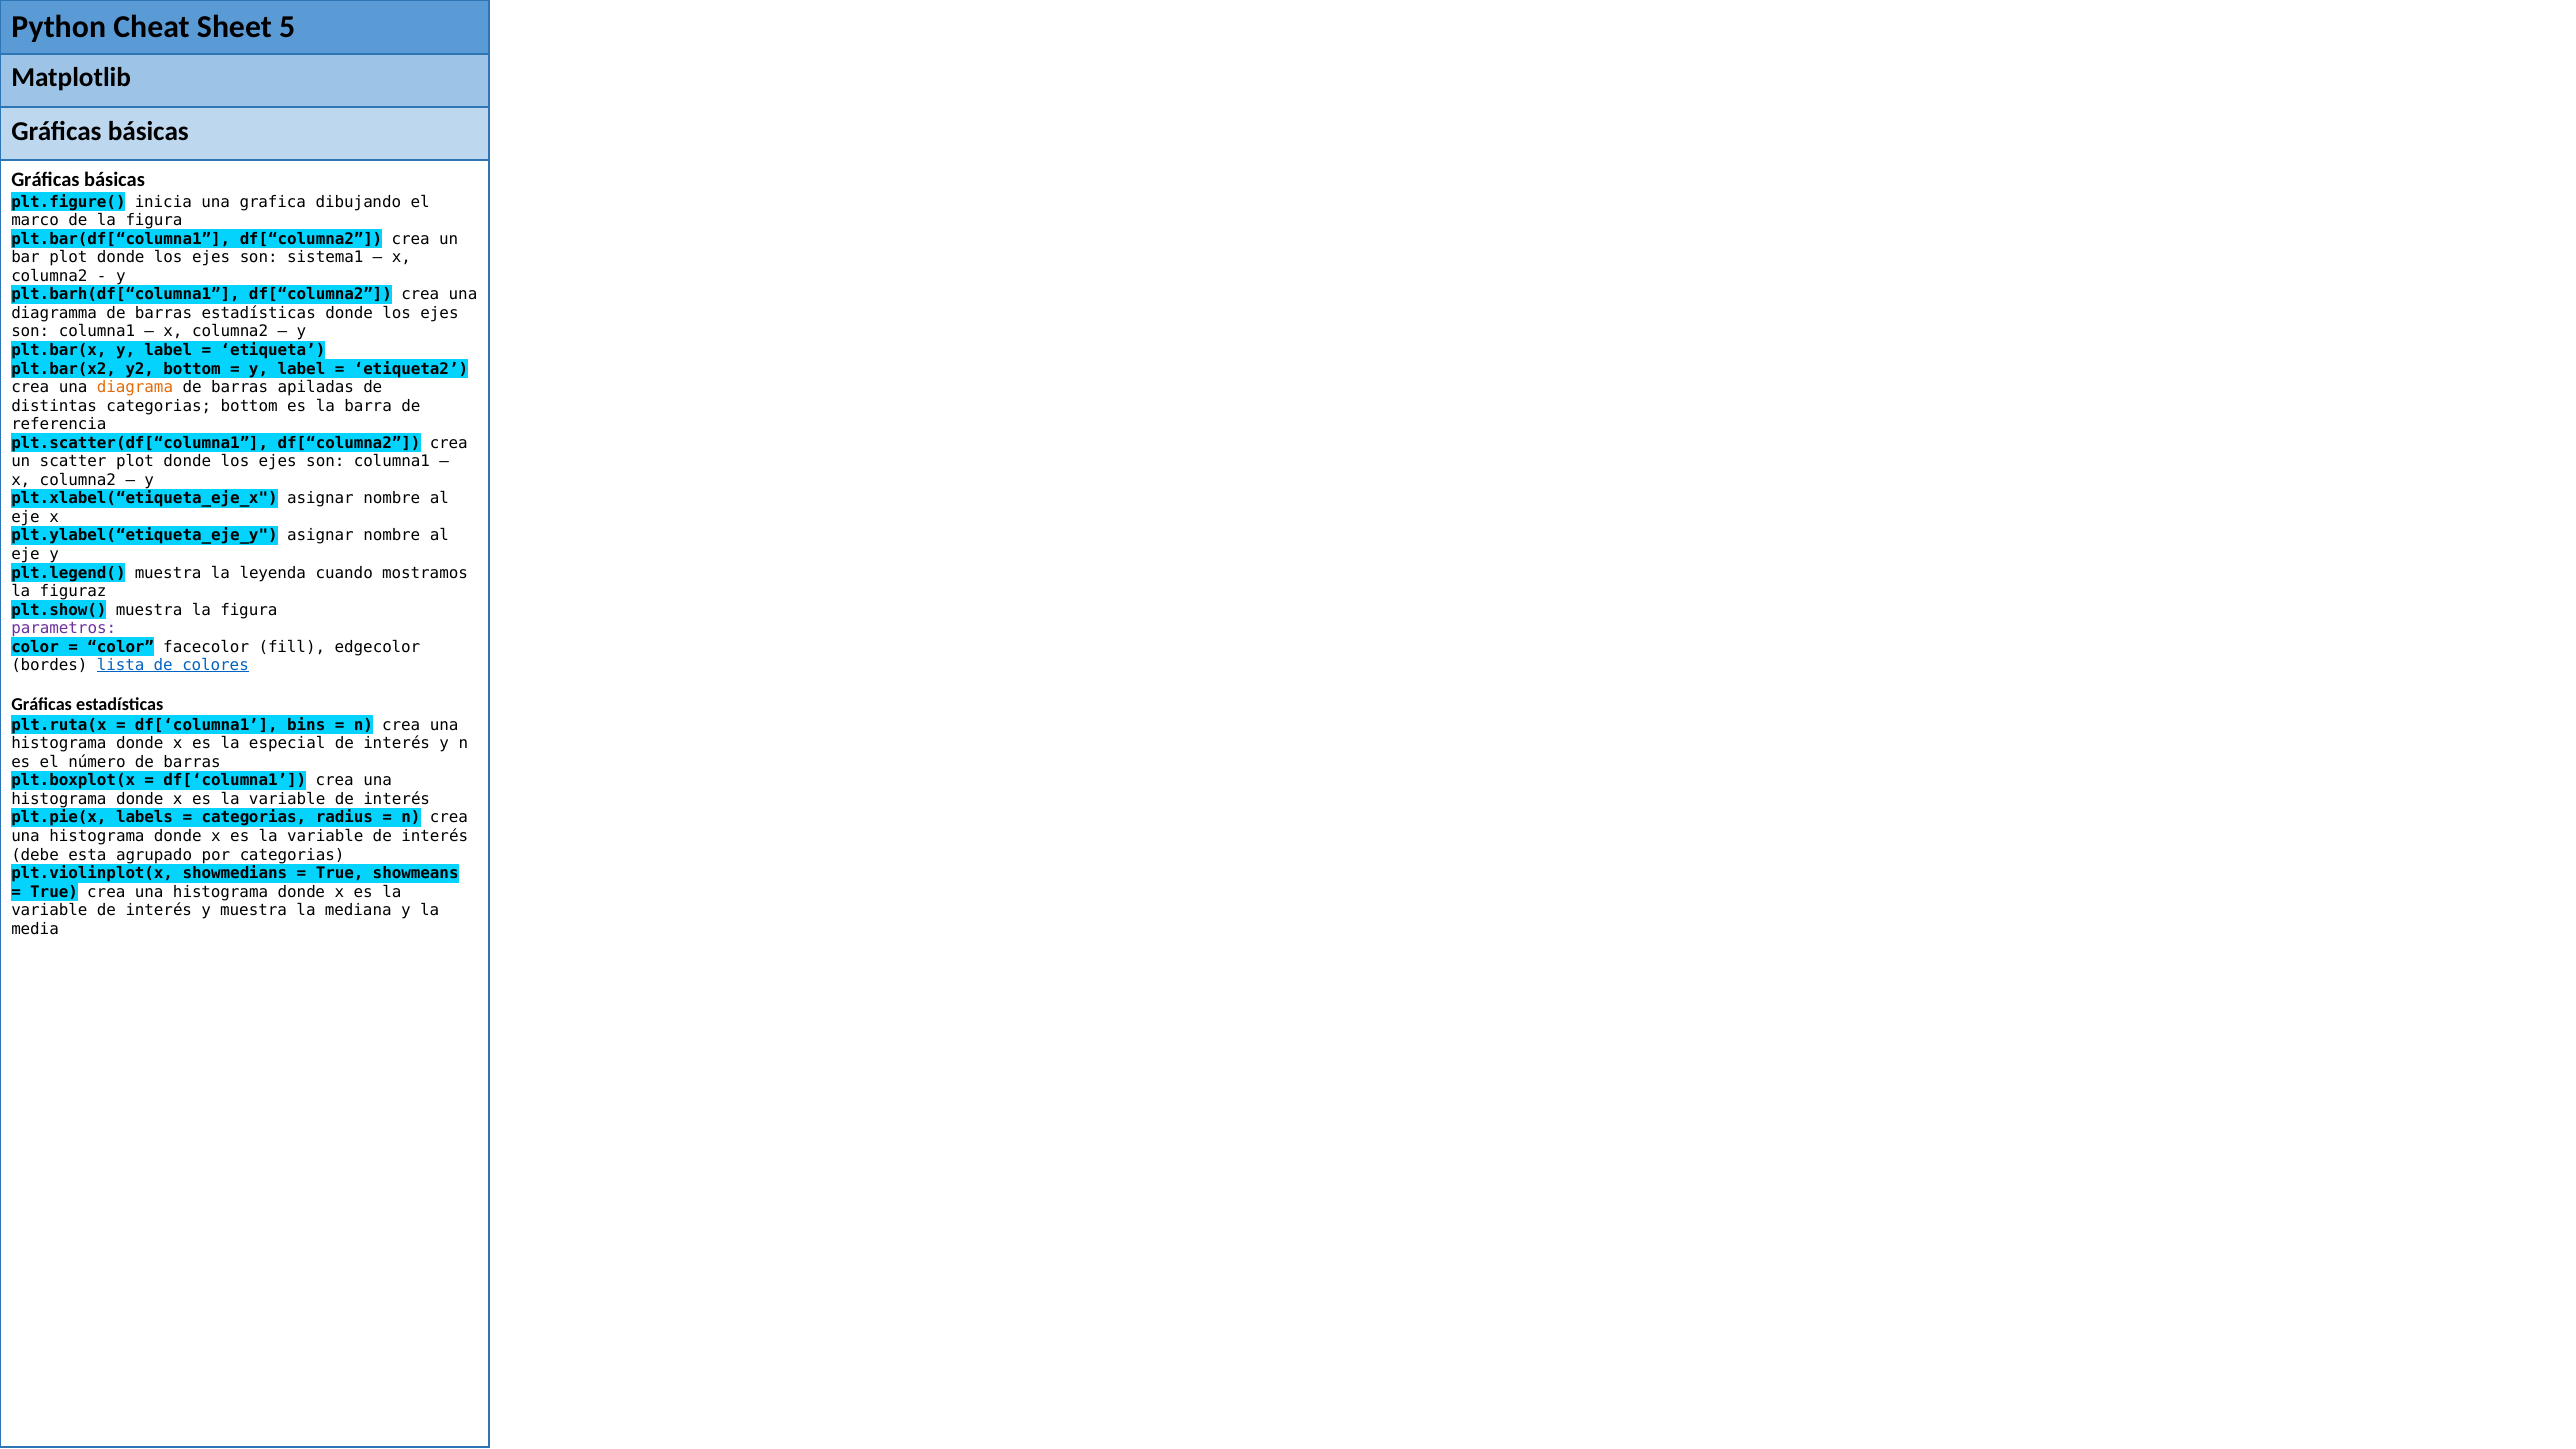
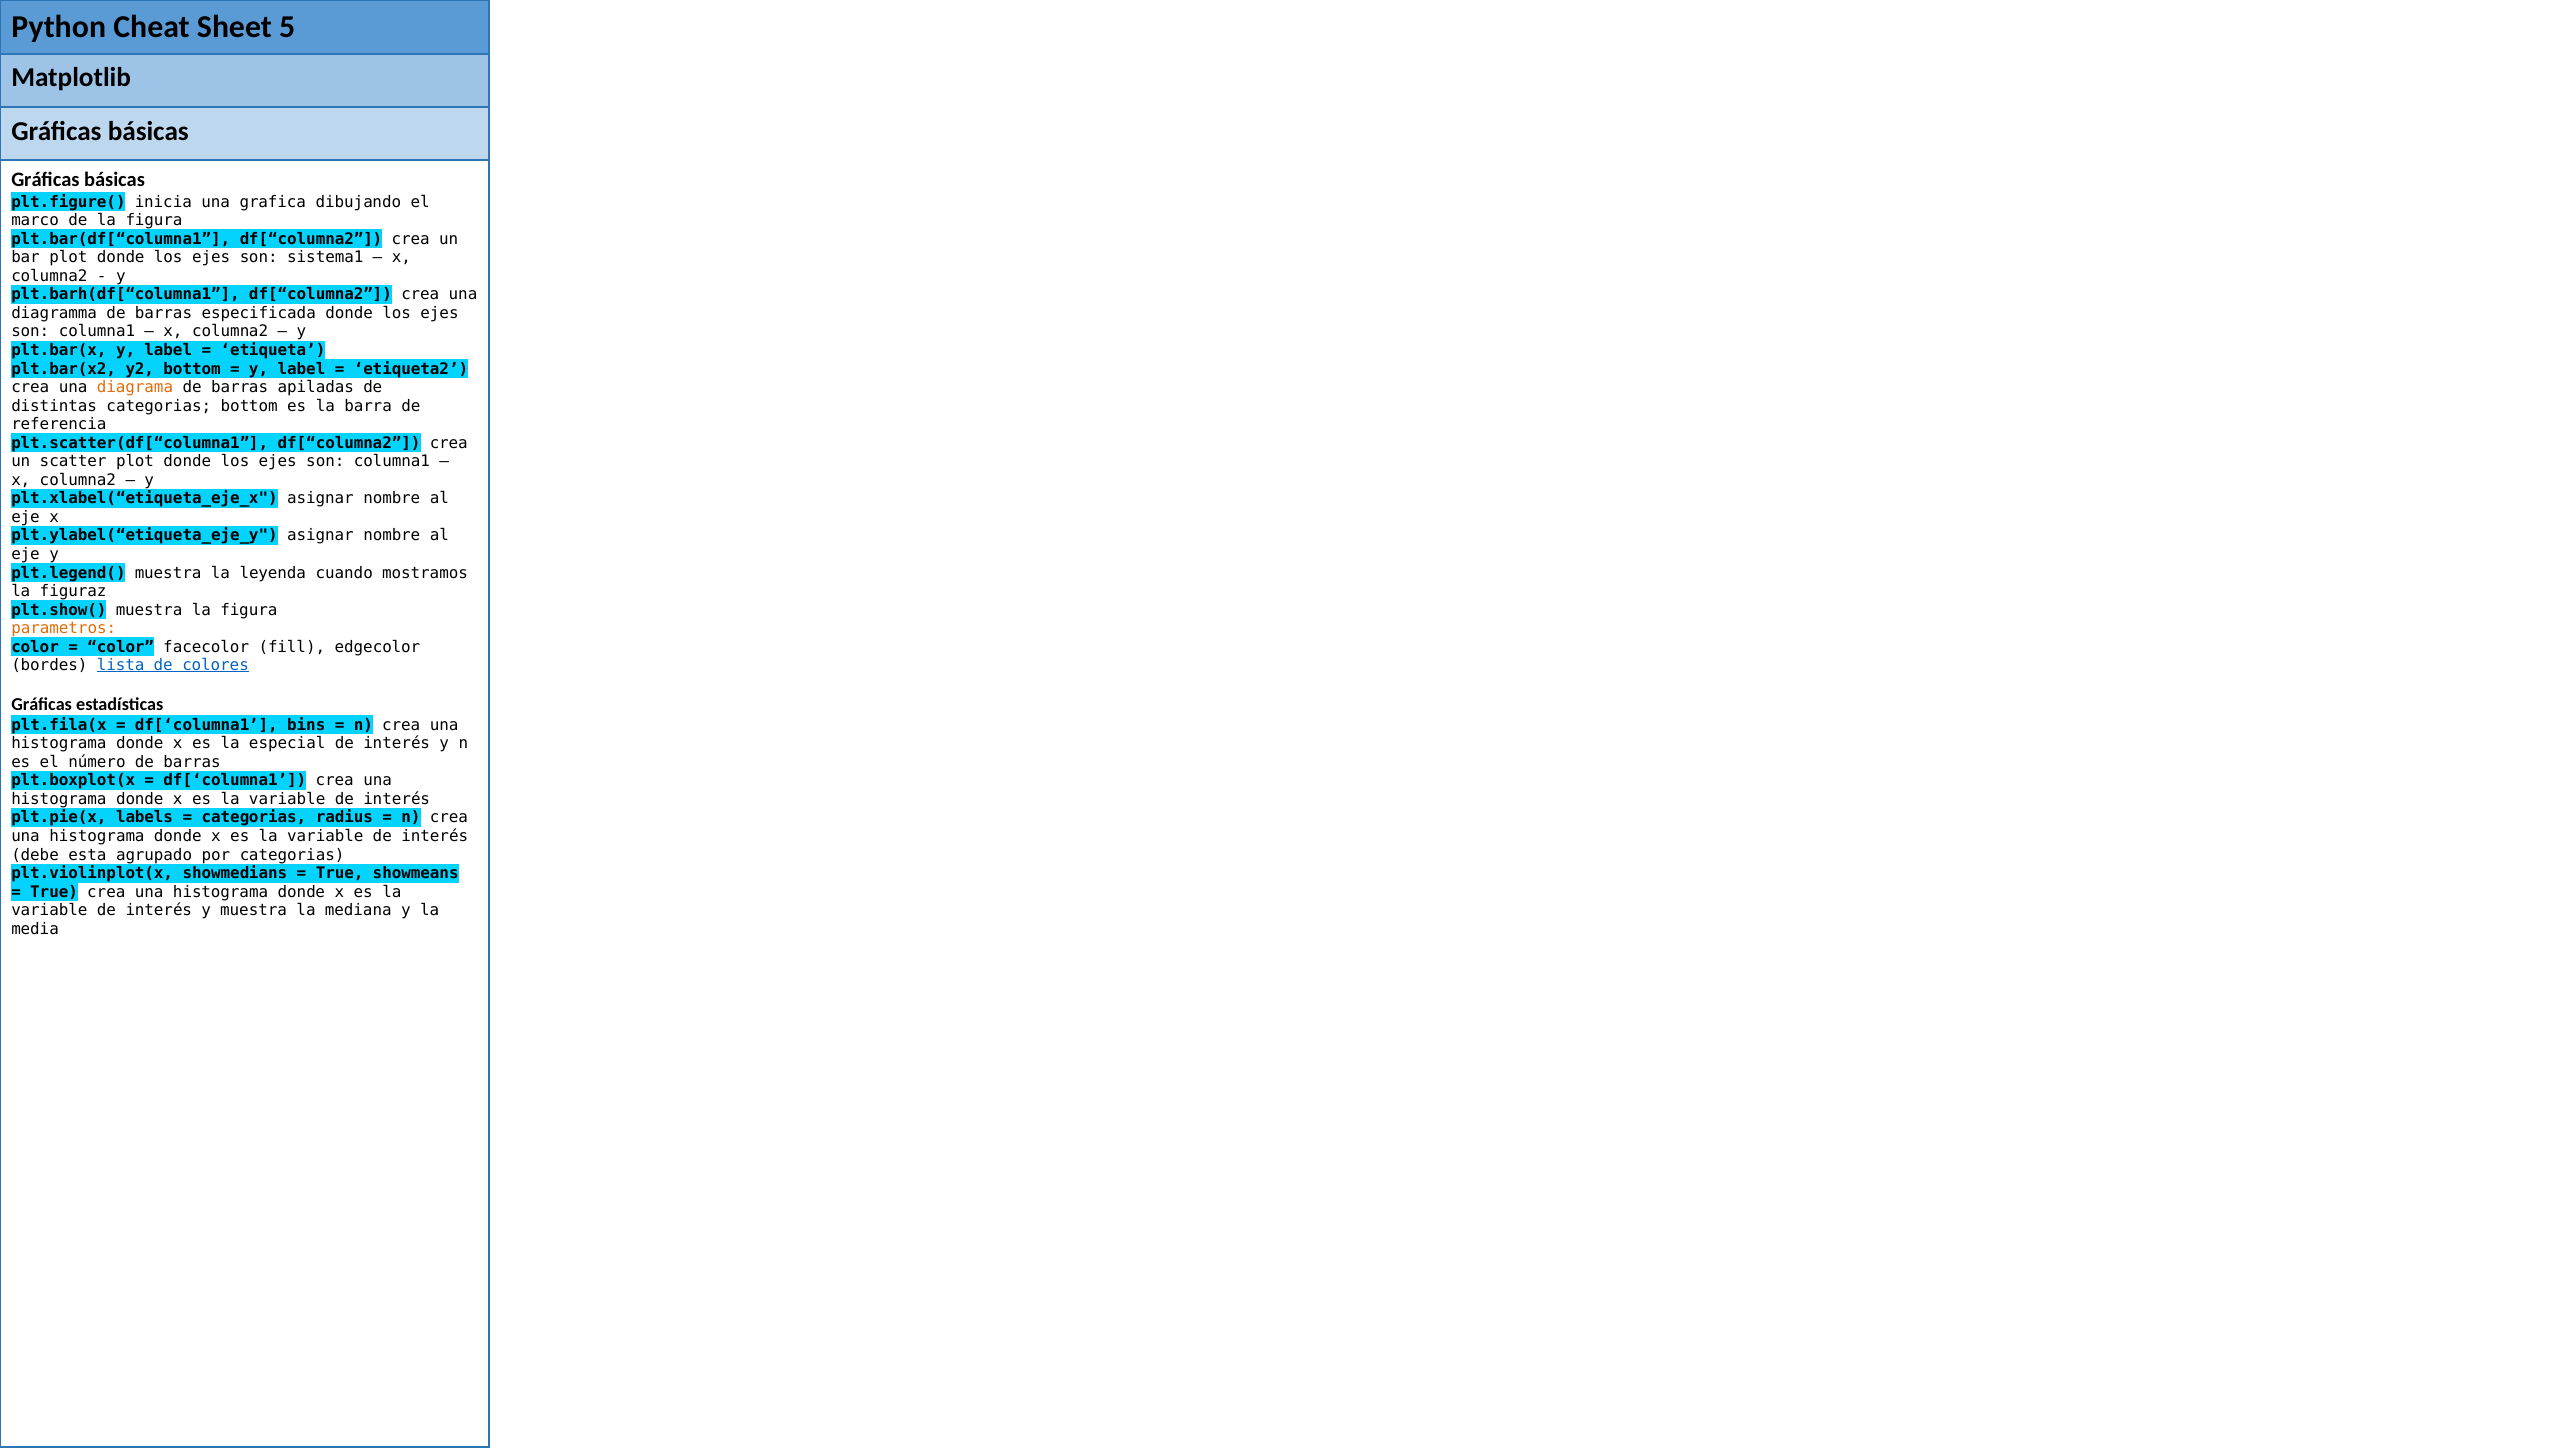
barras estadísticas: estadísticas -> especificada (259, 313)
parametros colour: purple -> orange (64, 628)
plt.ruta(x: plt.ruta(x -> plt.fila(x (59, 725)
